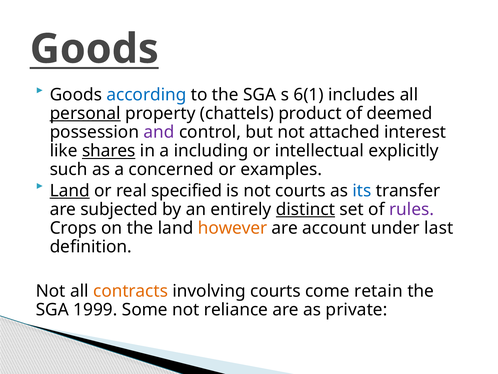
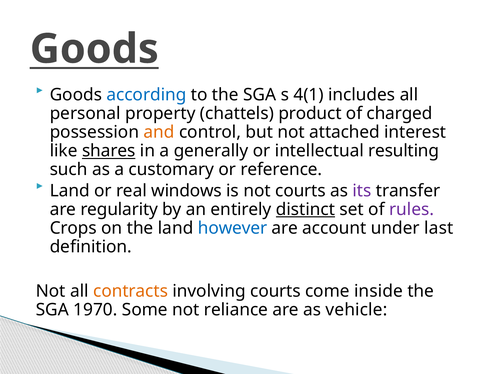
6(1: 6(1 -> 4(1 (309, 95)
personal underline: present -> none (85, 113)
deemed: deemed -> charged (399, 113)
and colour: purple -> orange (159, 132)
including: including -> generally (211, 151)
explicitly: explicitly -> resulting (404, 151)
concerned: concerned -> customary (171, 169)
examples: examples -> reference (281, 169)
Land underline: present -> none (70, 191)
specified: specified -> windows (187, 191)
its colour: blue -> purple (362, 191)
subjected: subjected -> regularity (119, 209)
however colour: orange -> blue (232, 228)
retain: retain -> inside (378, 291)
1999: 1999 -> 1970 (95, 310)
private: private -> vehicle (357, 310)
